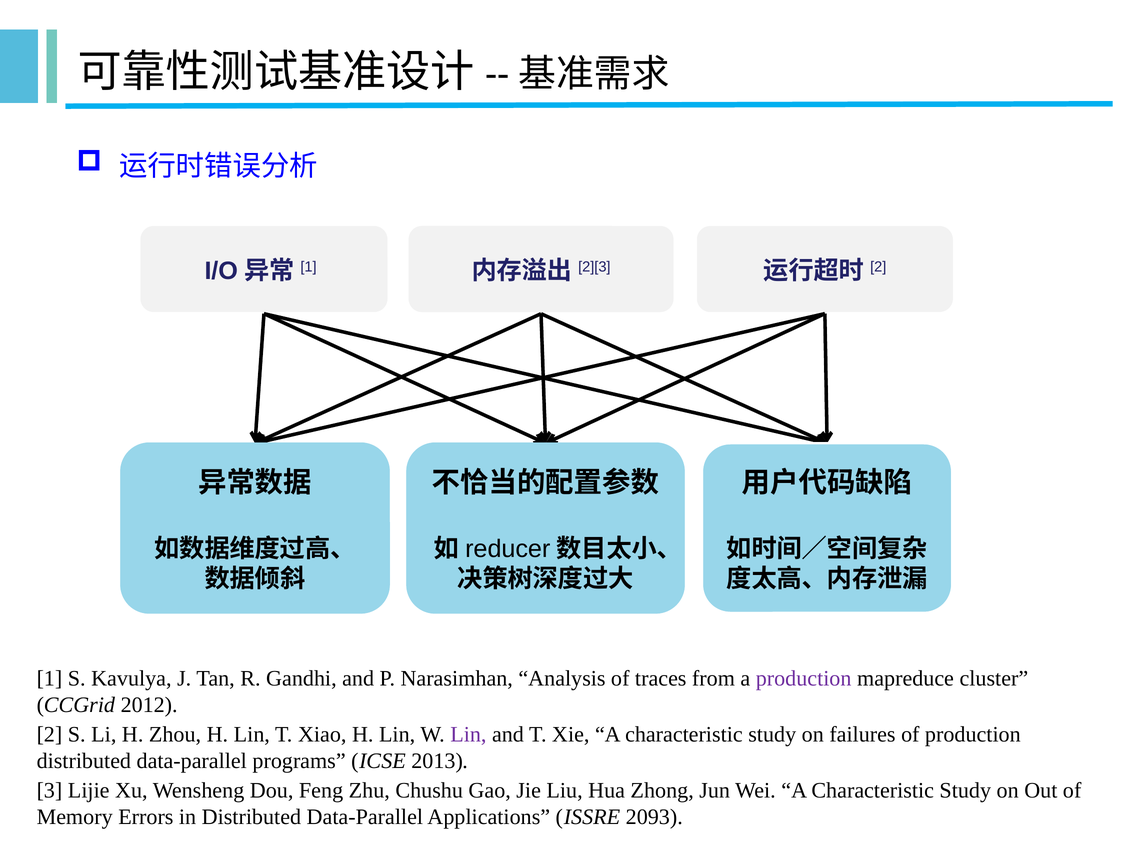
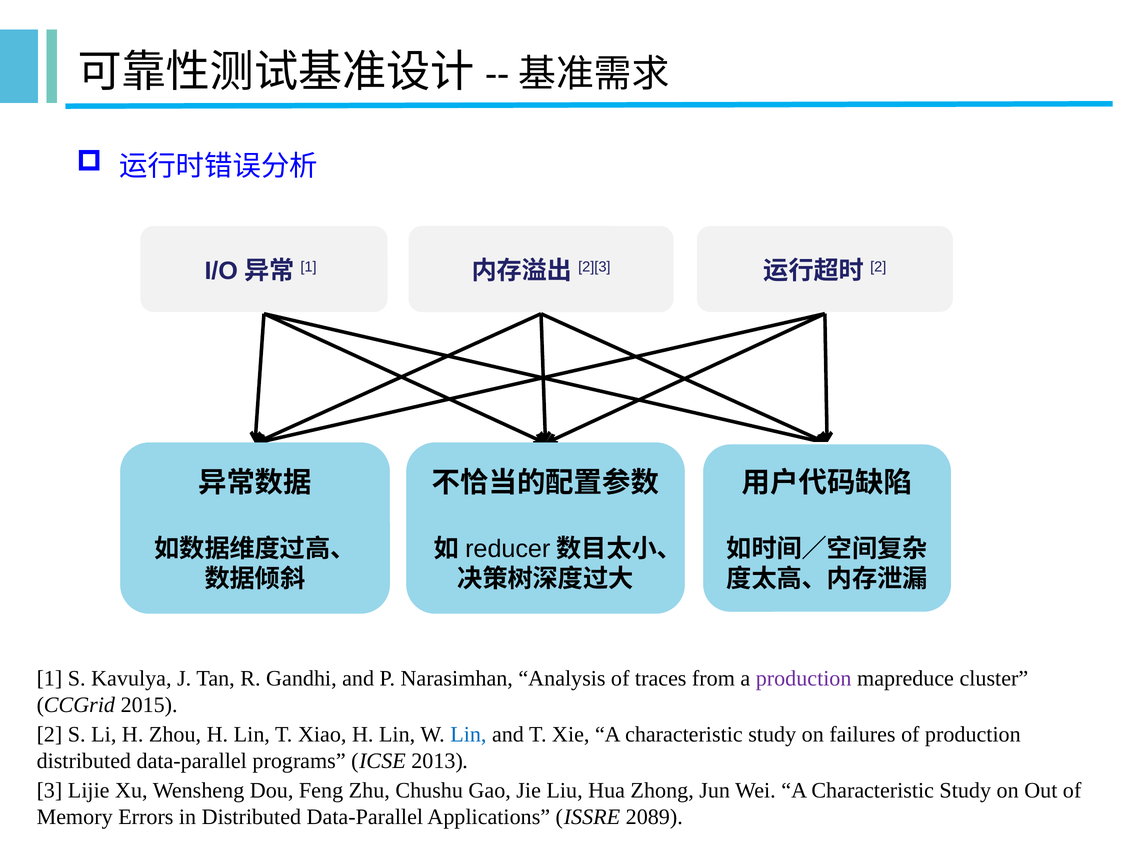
2012: 2012 -> 2015 (149, 705)
Lin colour: purple -> blue (468, 735)
2093: 2093 -> 2089 (654, 817)
